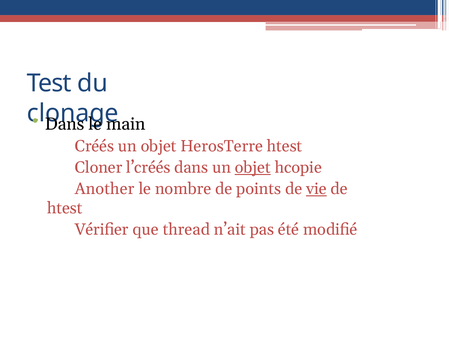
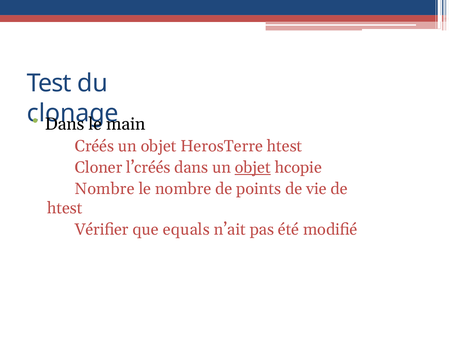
Another: Another -> Nombre (105, 189)
vie underline: present -> none (316, 189)
thread: thread -> equals (186, 229)
